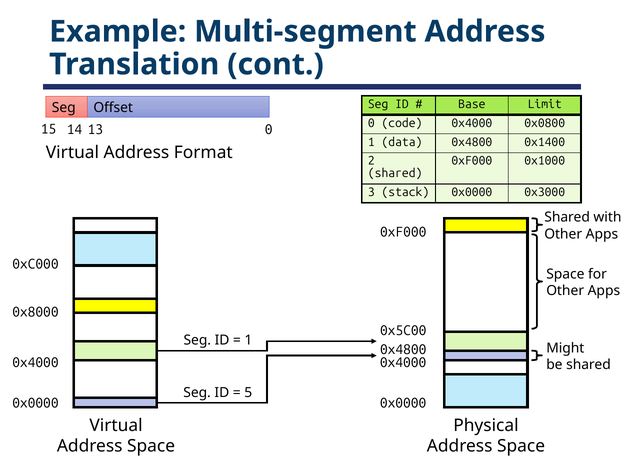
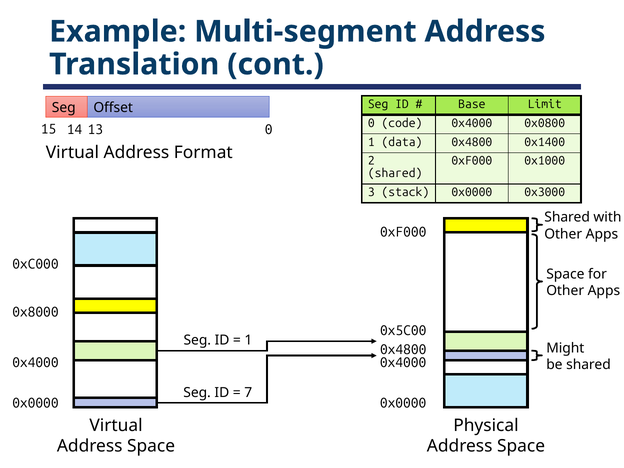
5: 5 -> 7 (248, 393)
